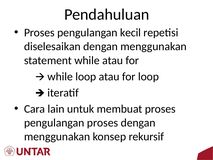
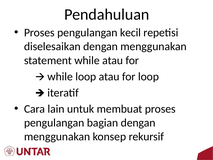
pengulangan proses: proses -> bagian (103, 123)
